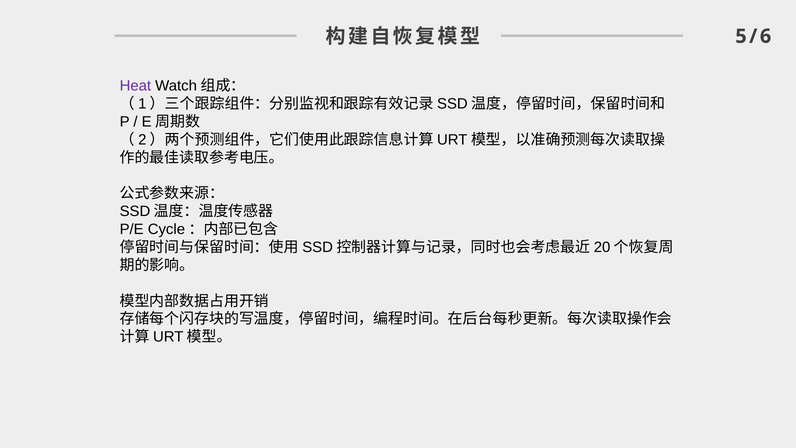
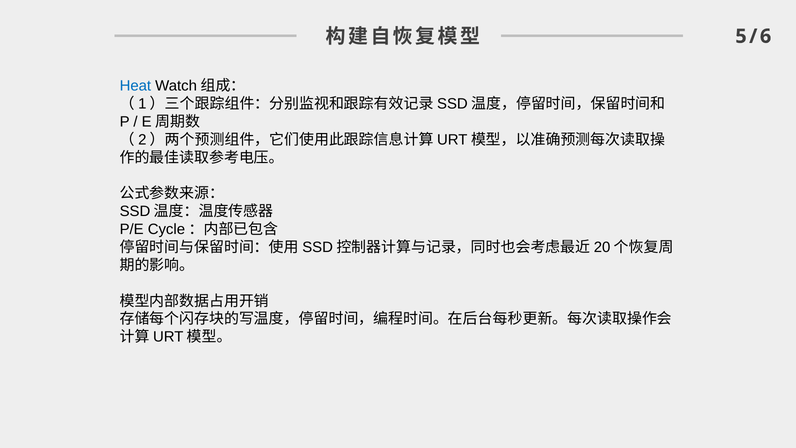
Heat colour: purple -> blue (135, 86)
